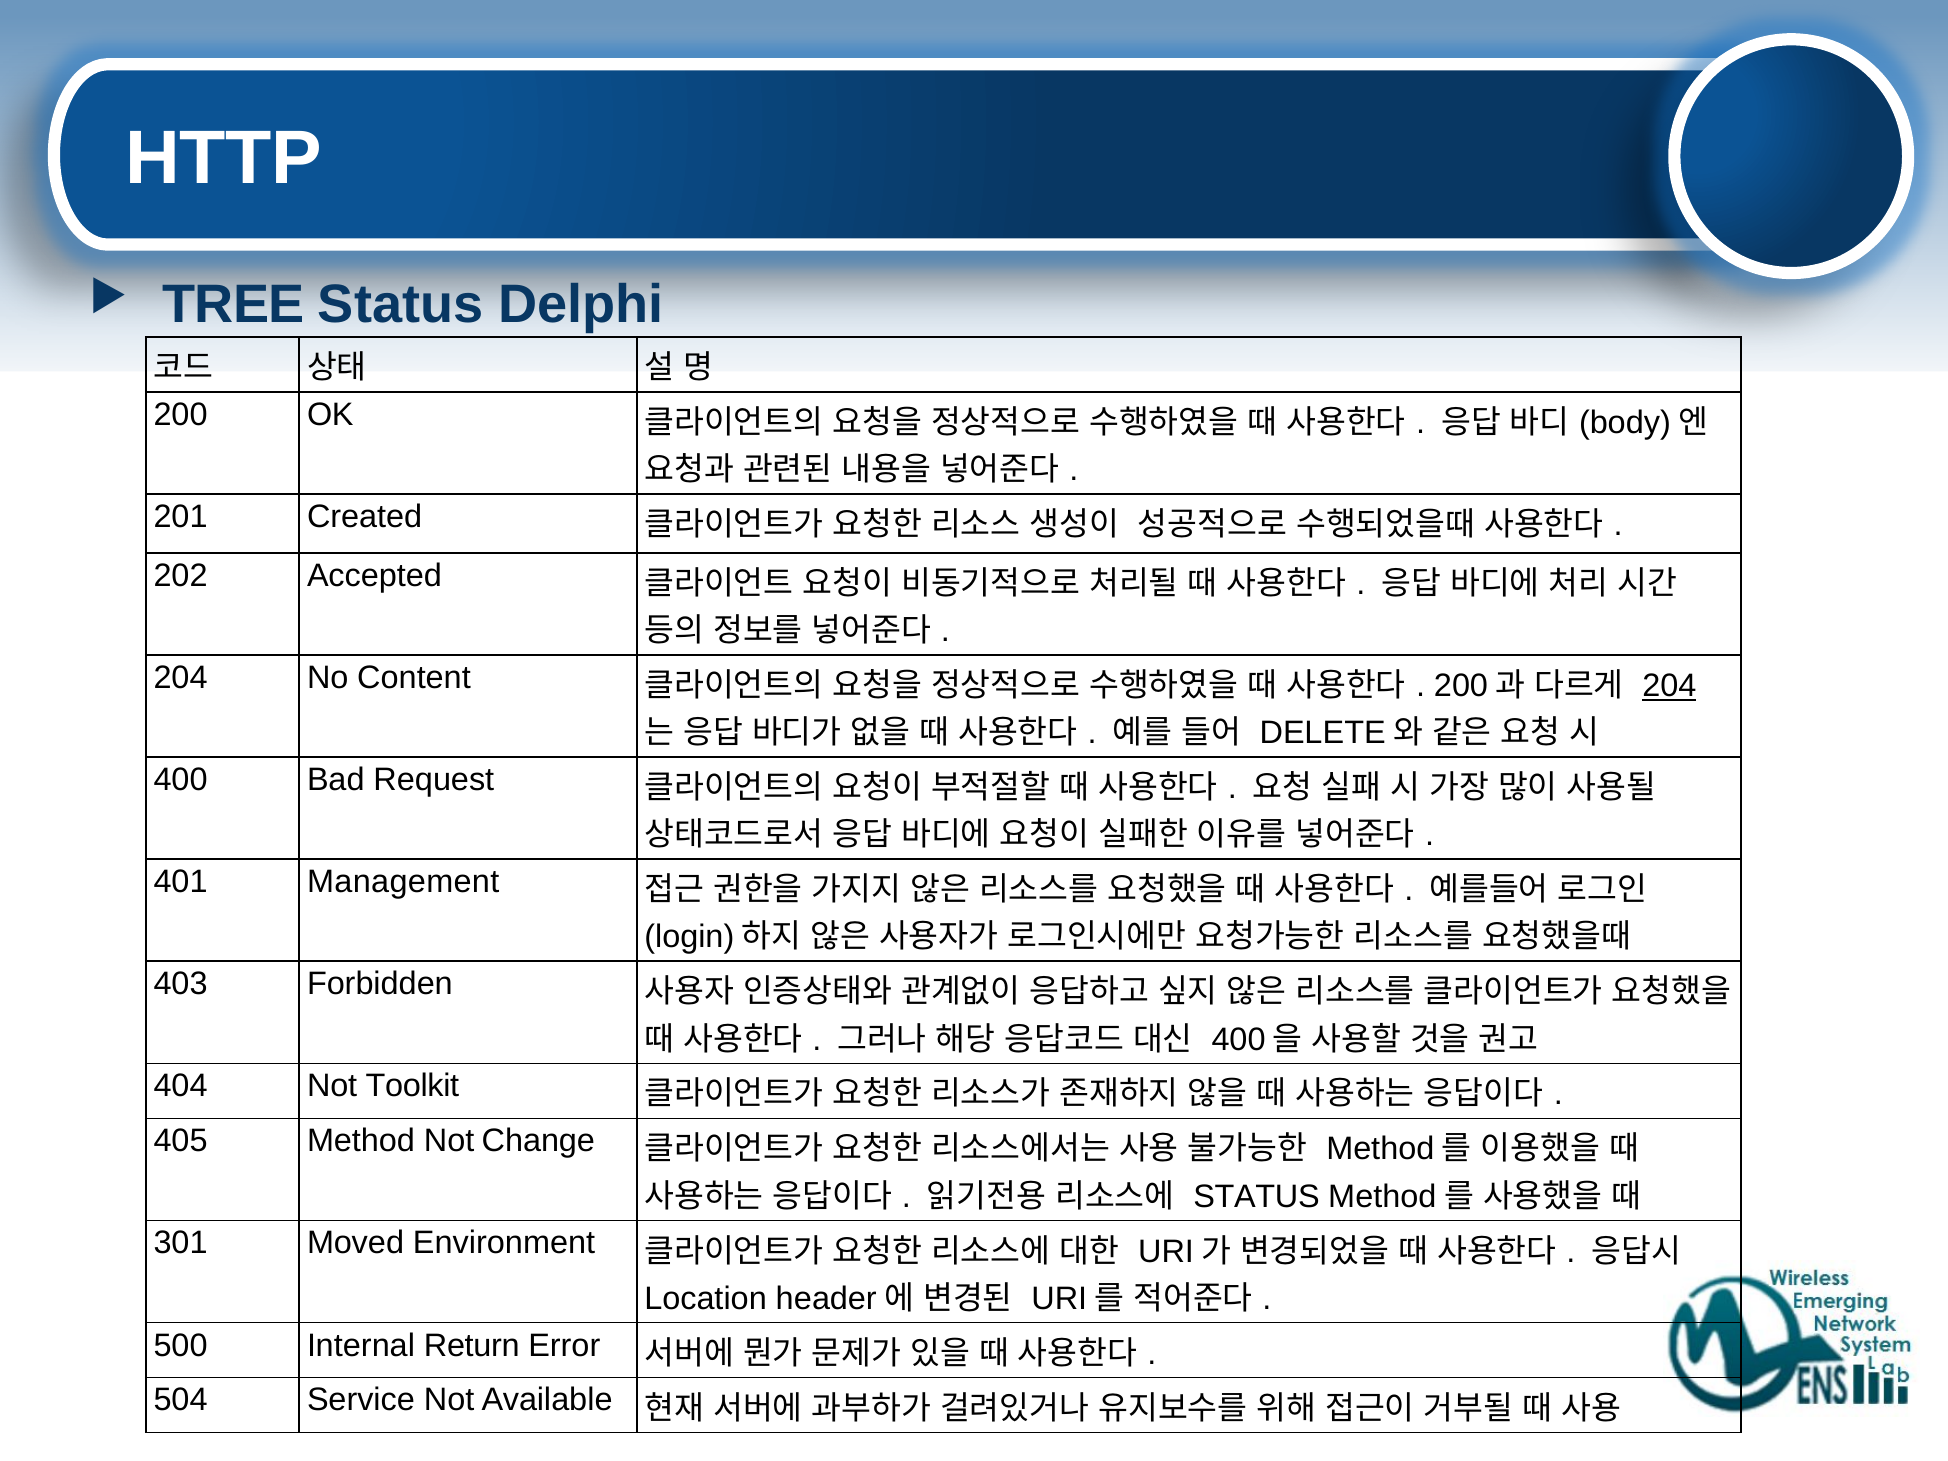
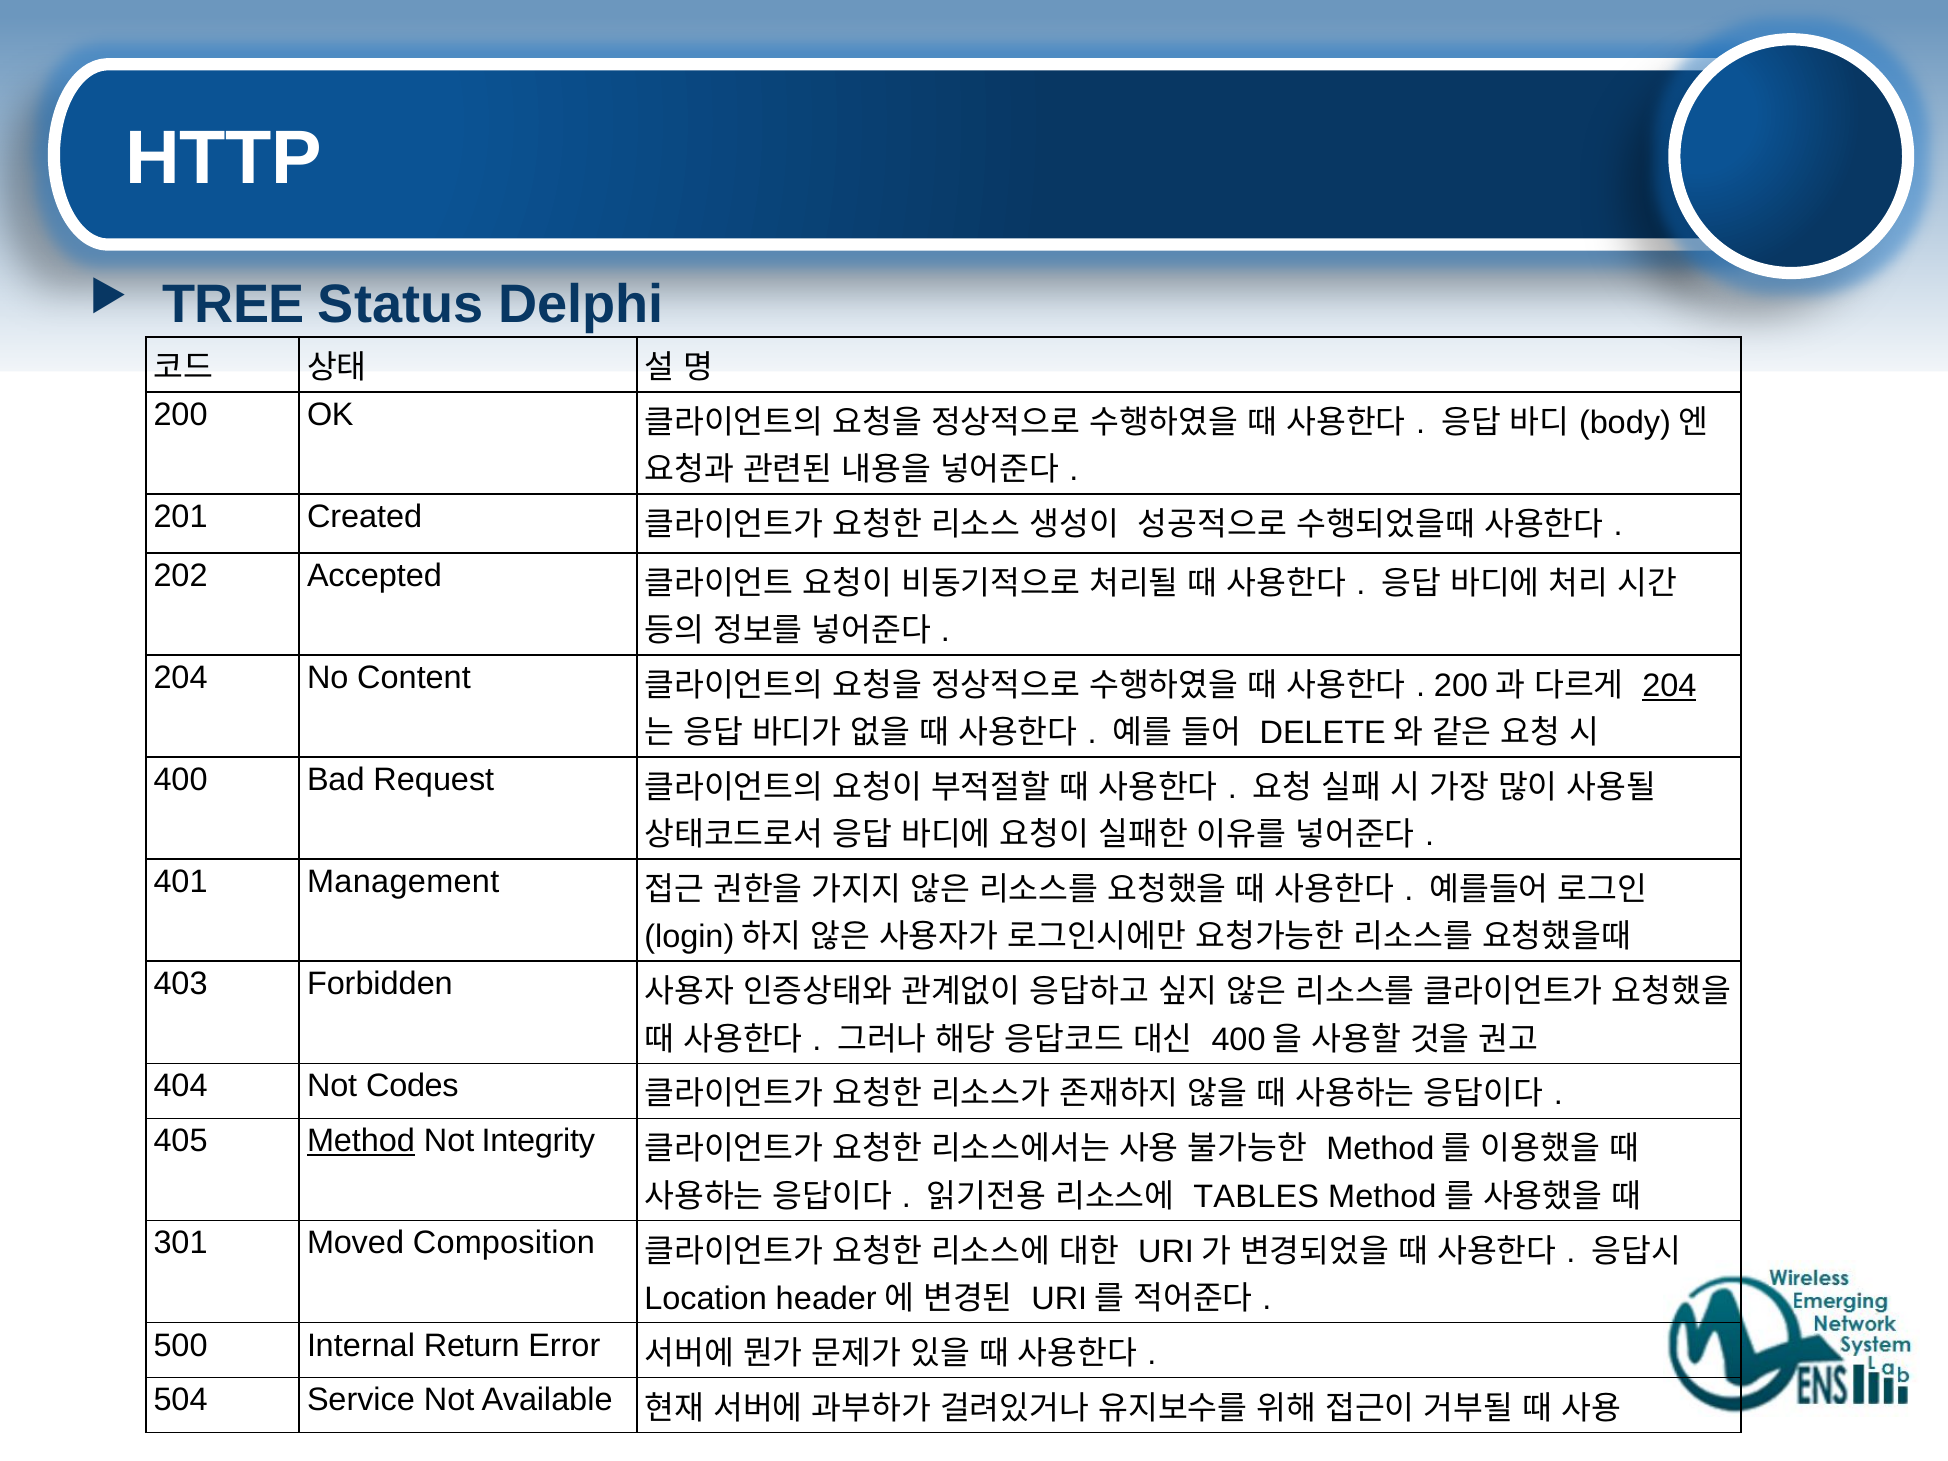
Toolkit: Toolkit -> Codes (412, 1086)
Method underline: none -> present (361, 1141)
Change: Change -> Integrity (538, 1141)
STATUS: STATUS -> TABLES (1256, 1196)
Environment: Environment -> Composition (504, 1243)
